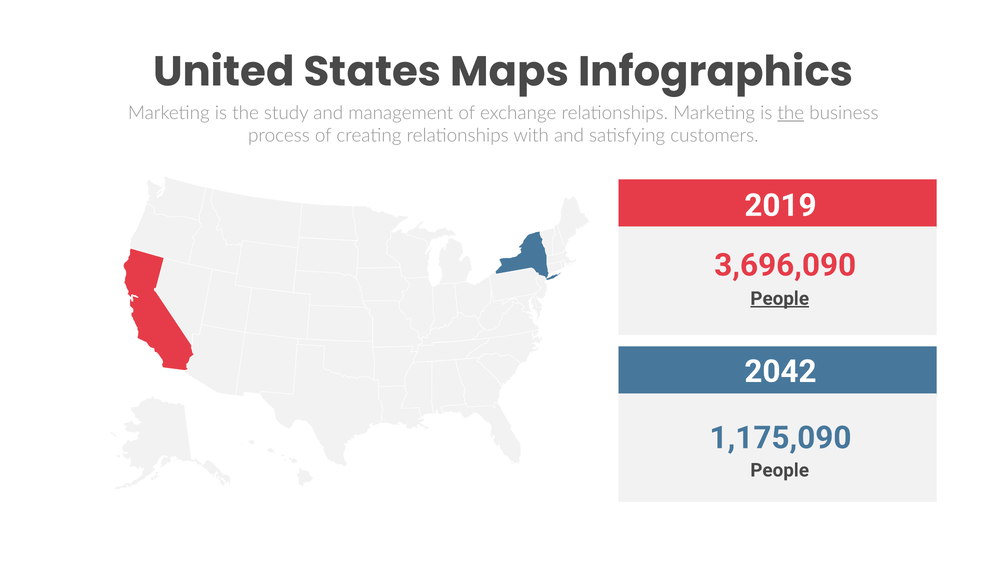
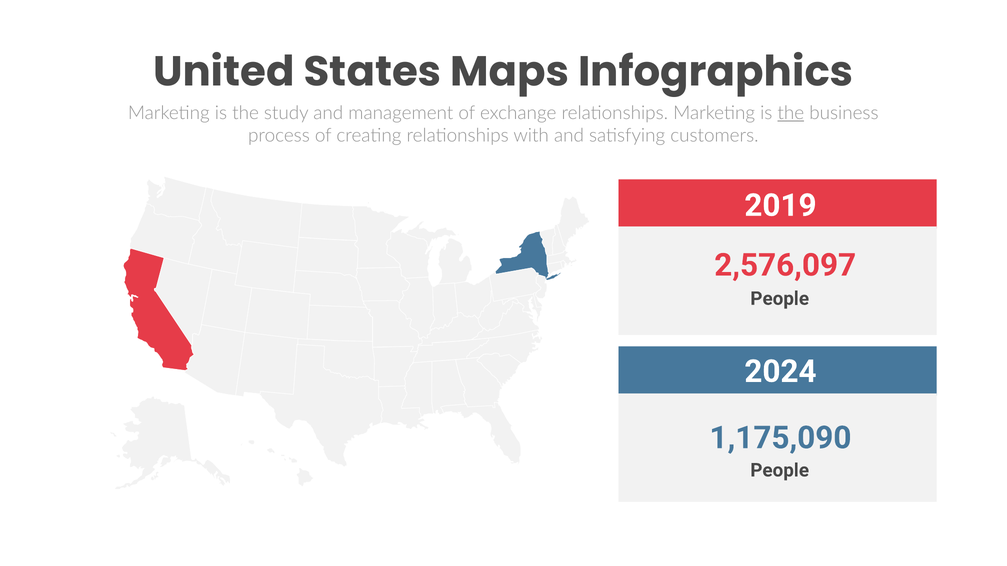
3,696,090: 3,696,090 -> 2,576,097 (785, 265)
People underline: present -> none (780, 299)
2042: 2042 -> 2024 (780, 372)
